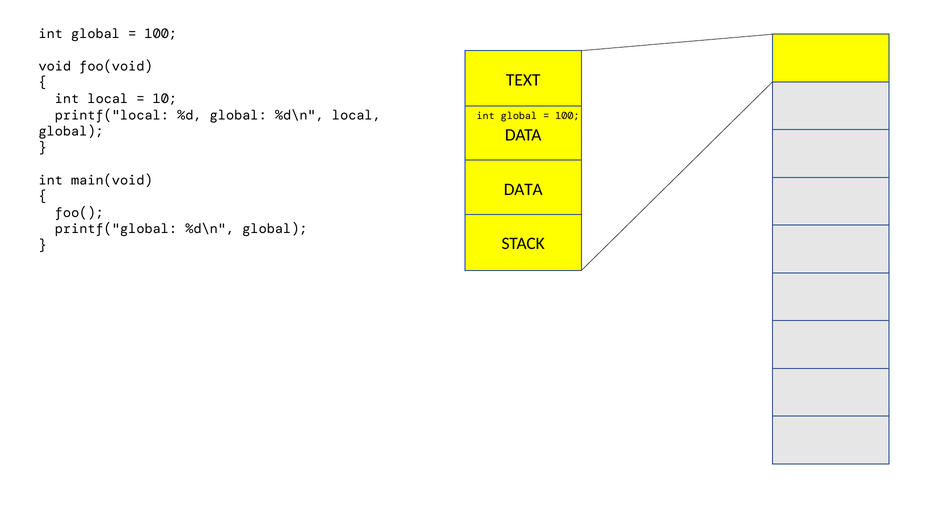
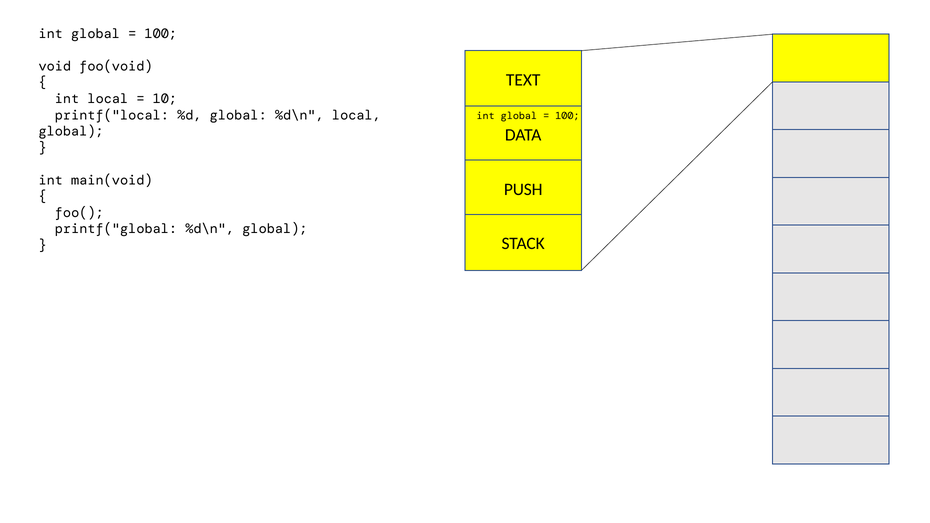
DATA: DATA -> PUSH (523, 189)
